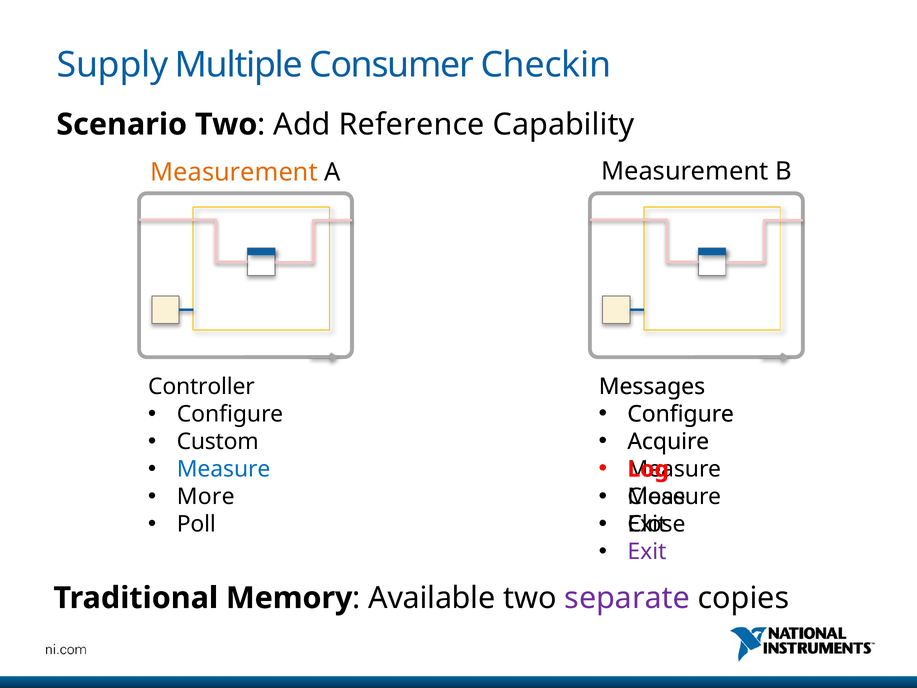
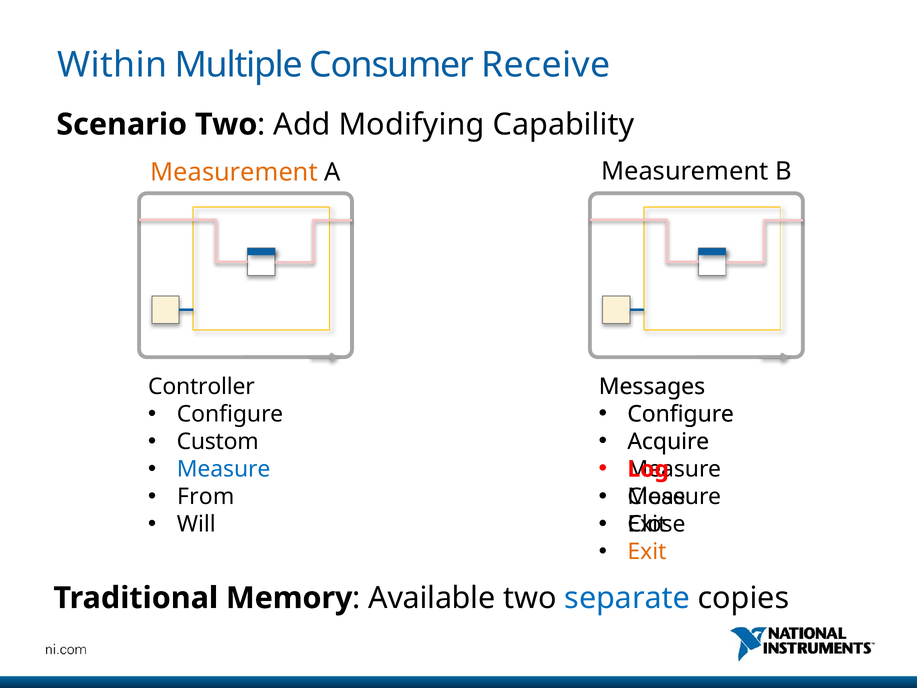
Supply: Supply -> Within (112, 65)
Checkin: Checkin -> Receive (546, 65)
Reference: Reference -> Modifying (412, 124)
More: More -> From (206, 497)
Poll: Poll -> Will (196, 524)
Exit colour: purple -> orange (647, 552)
separate colour: purple -> blue (627, 598)
